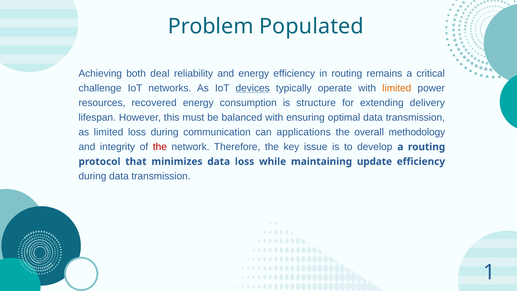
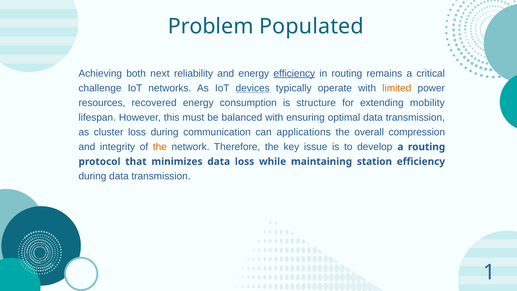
deal: deal -> next (160, 73)
efficiency underline: none -> present (294, 73)
delivery: delivery -> mobility (427, 103)
as limited: limited -> cluster (109, 132)
methodology: methodology -> compression (417, 132)
the colour: red -> orange (160, 147)
update: update -> station (374, 161)
